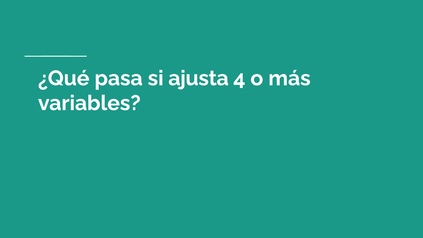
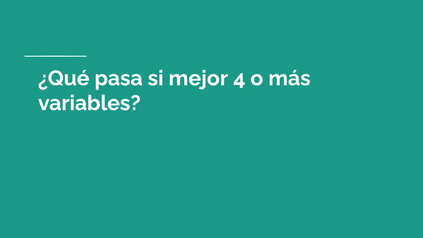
ajusta: ajusta -> mejor (198, 78)
